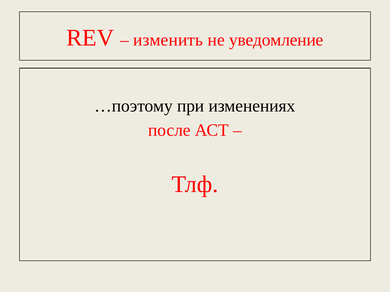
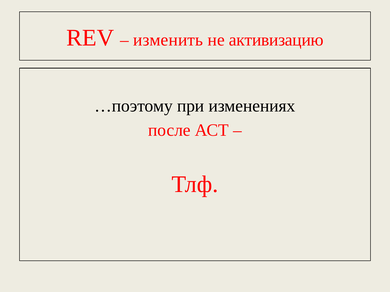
уведомление: уведомление -> активизацию (276, 40)
